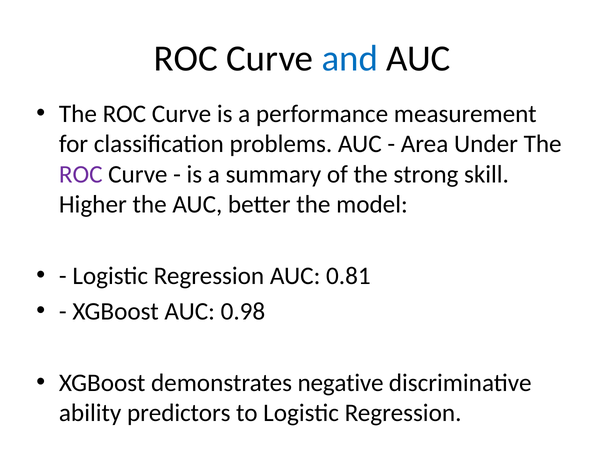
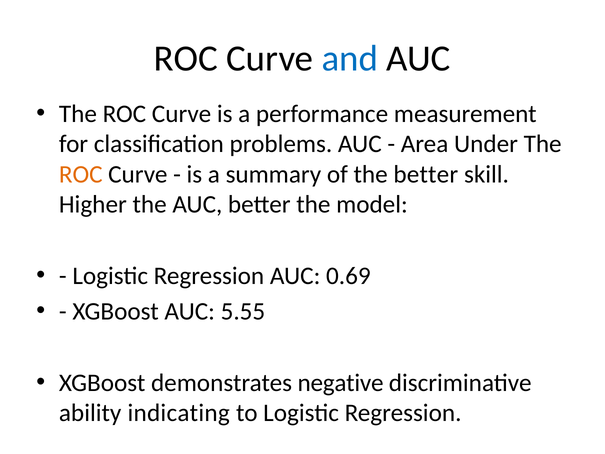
ROC colour: purple -> orange (81, 174)
the strong: strong -> better (426, 174)
0.81: 0.81 -> 0.69 (348, 276)
0.98: 0.98 -> 5.55 (243, 311)
predictors: predictors -> indicating (179, 413)
